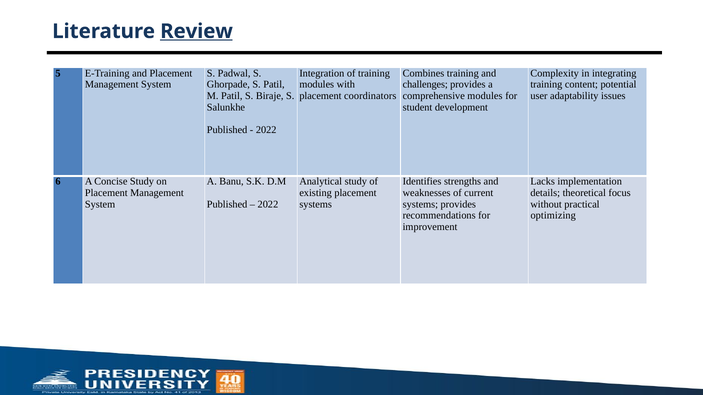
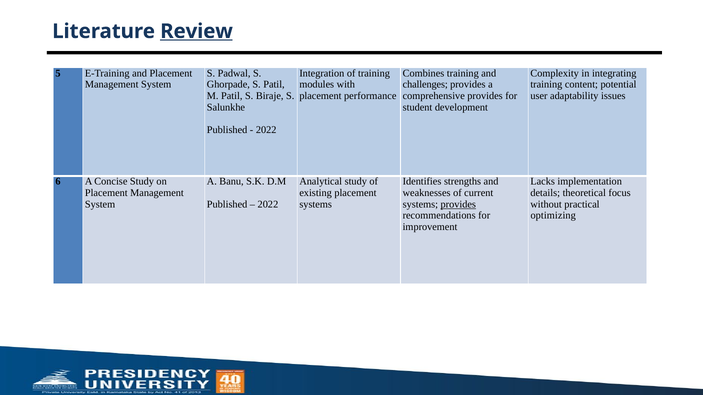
coordinators: coordinators -> performance (370, 96)
comprehensive modules: modules -> provides (485, 96)
provides underline: none -> present (458, 204)
